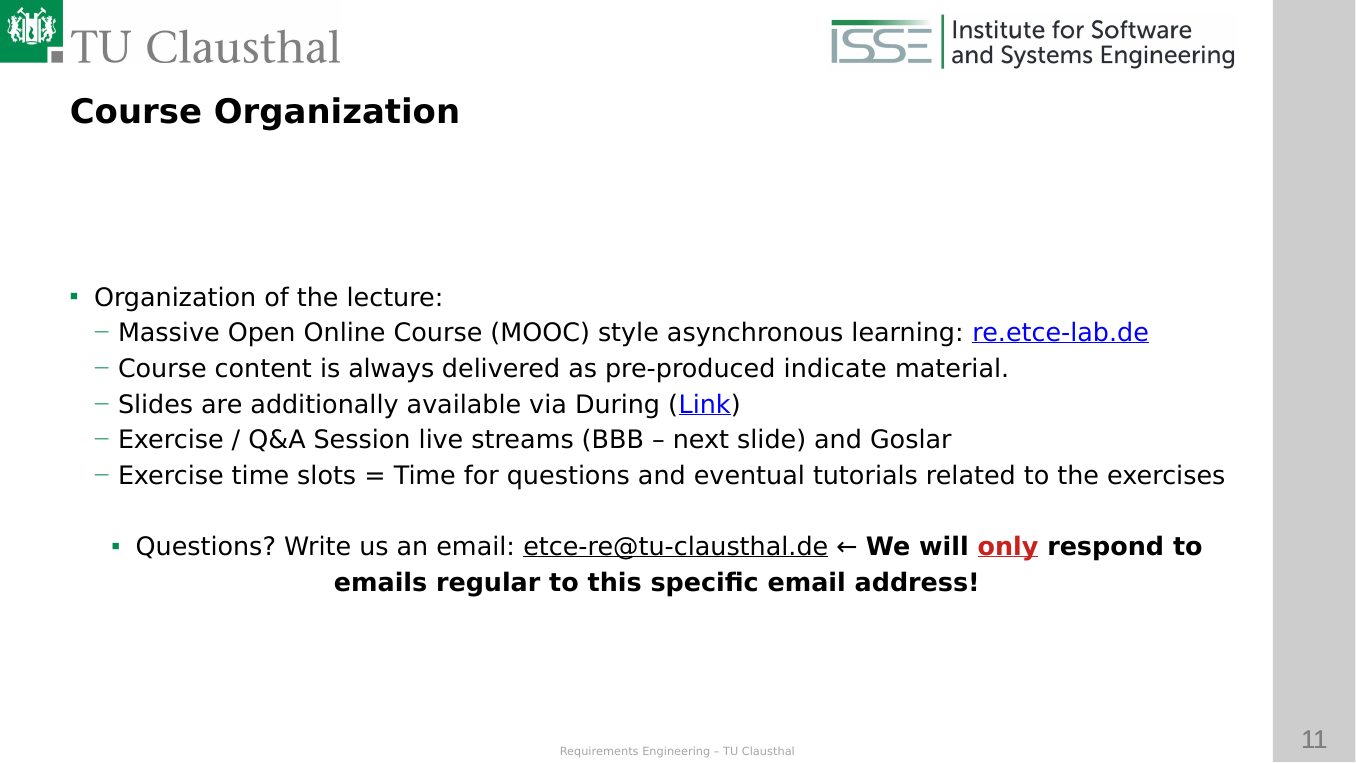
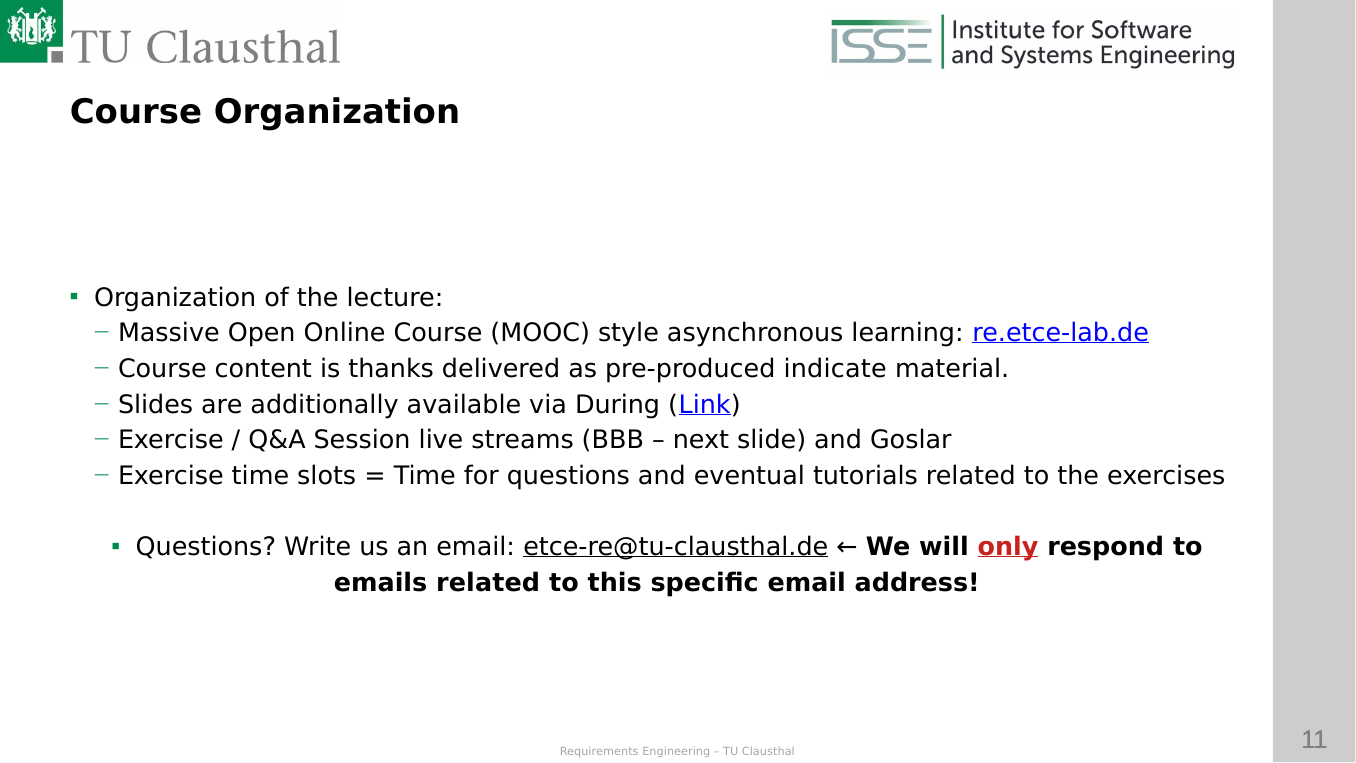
always: always -> thanks (391, 369)
emails regular: regular -> related (488, 582)
